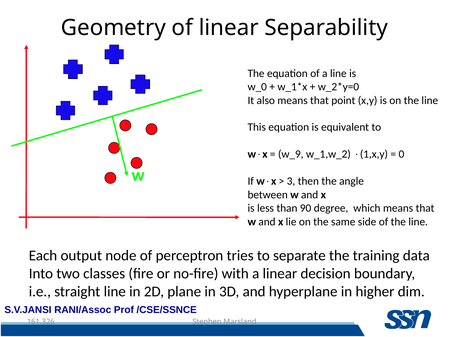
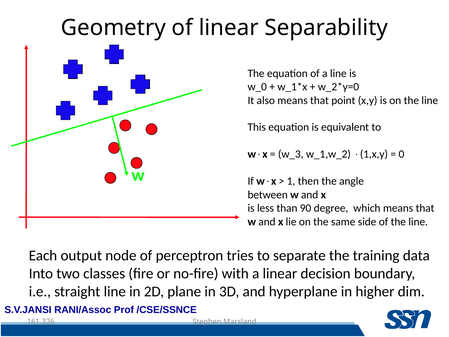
w_9: w_9 -> w_3 (291, 154)
3: 3 -> 1 (291, 181)
